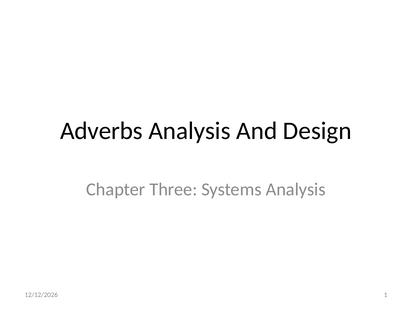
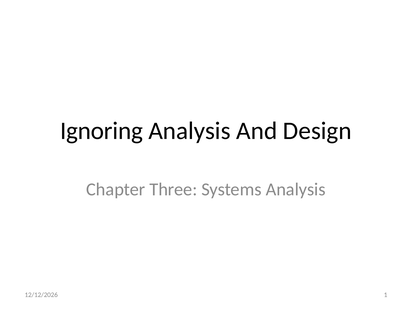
Adverbs: Adverbs -> Ignoring (101, 131)
